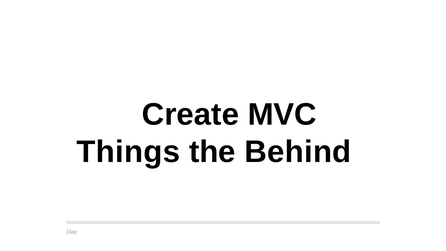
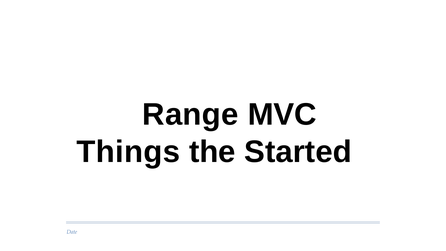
Create: Create -> Range (190, 114)
Behind: Behind -> Started (298, 152)
